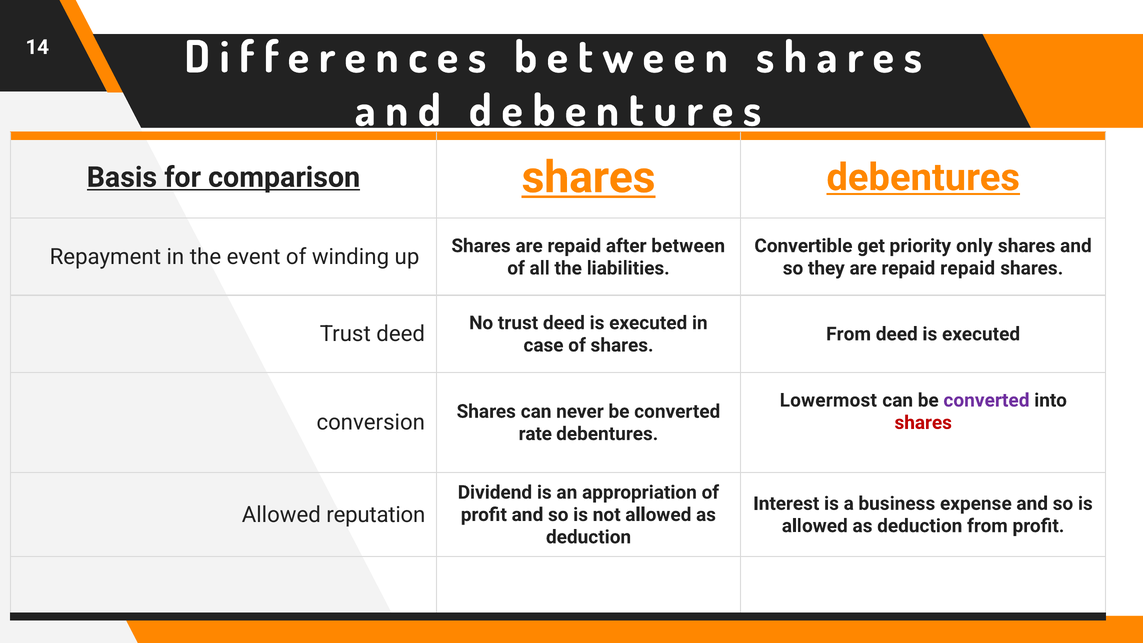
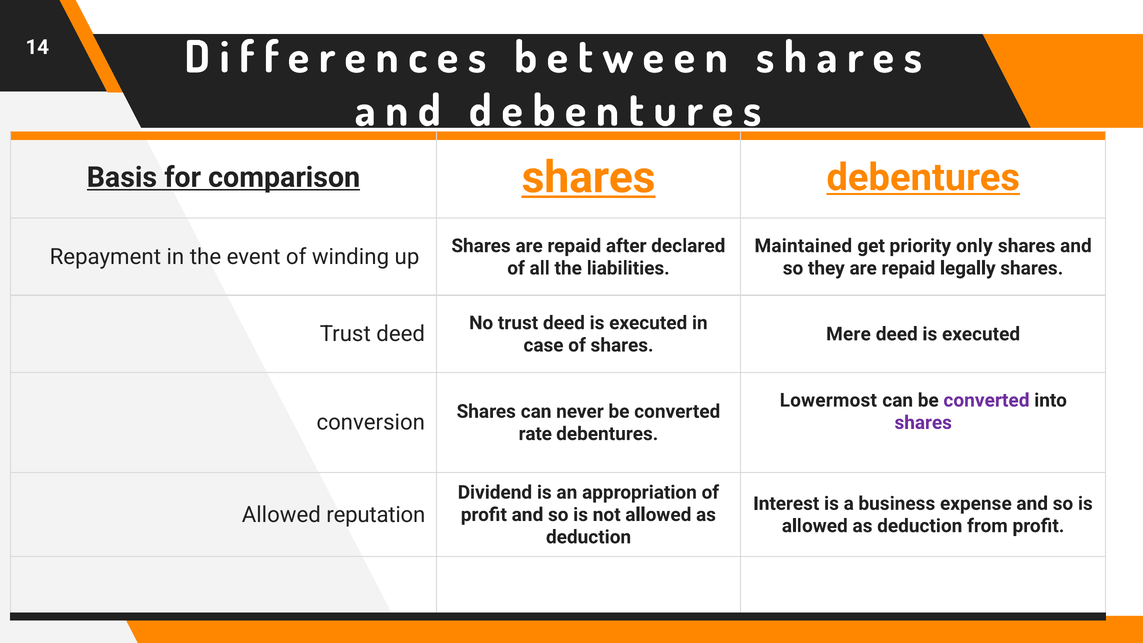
Convertible: Convertible -> Maintained (803, 246)
after between: between -> declared (688, 246)
repaid repaid: repaid -> legally (968, 268)
From: From -> Mere (848, 334)
shares colour: red -> purple (923, 423)
